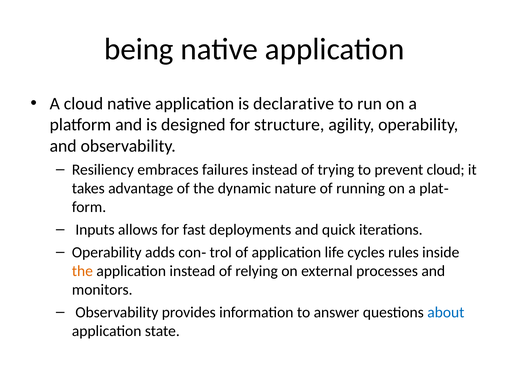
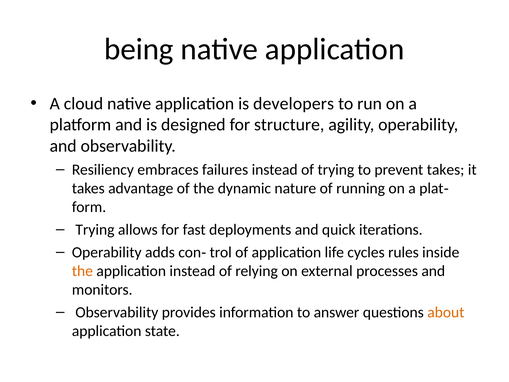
declarative: declarative -> developers (294, 103)
prevent cloud: cloud -> takes (446, 170)
Inputs: Inputs -> Trying (95, 230)
about colour: blue -> orange (446, 312)
